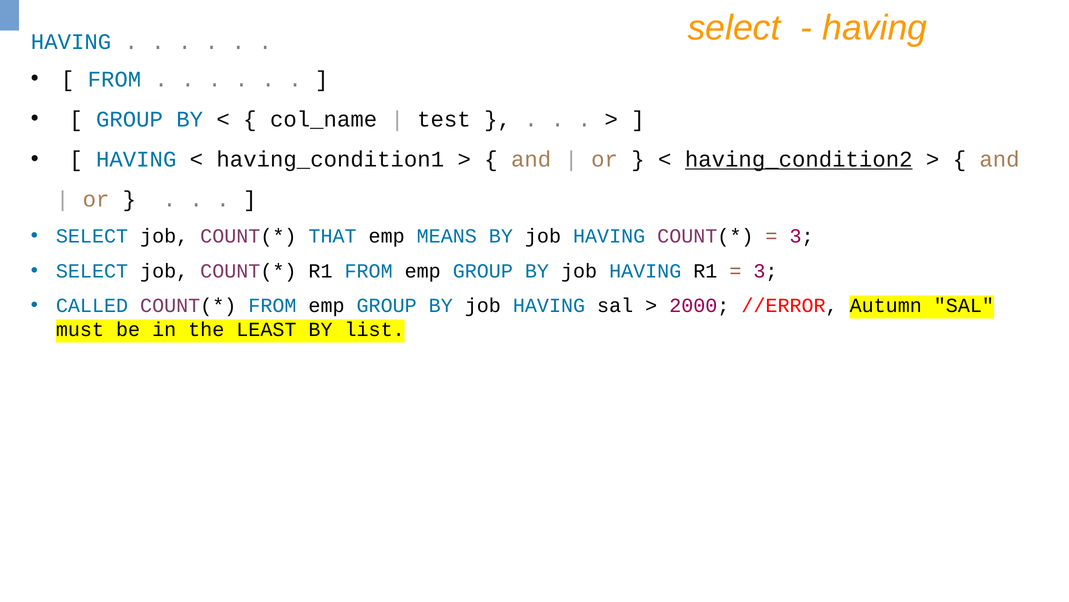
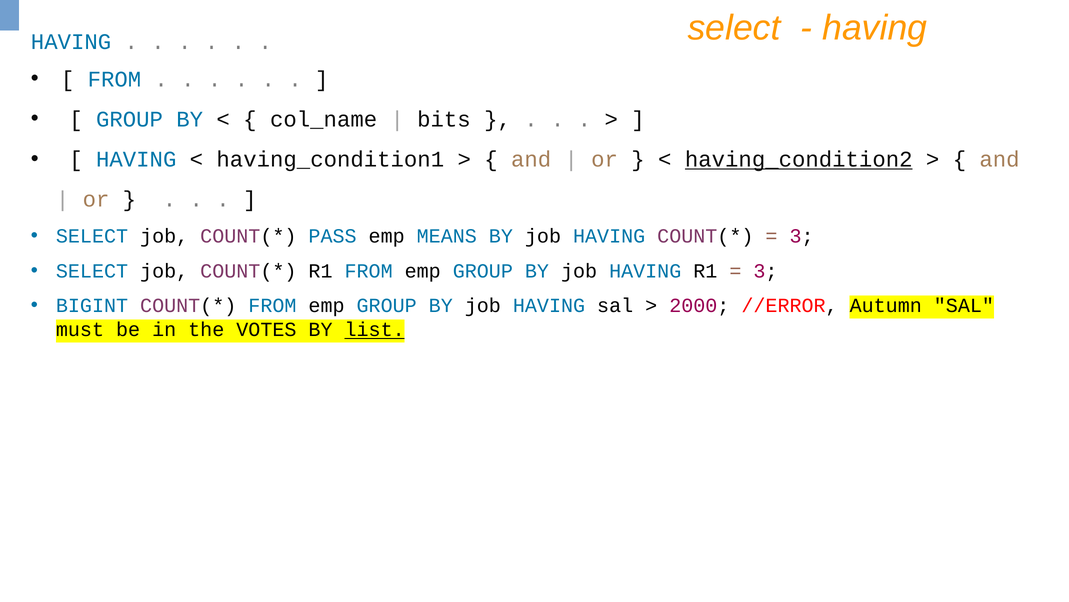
test: test -> bits (444, 119)
THAT: THAT -> PASS (333, 236)
CALLED: CALLED -> BIGINT (92, 305)
LEAST: LEAST -> VOTES (266, 329)
list underline: none -> present (375, 329)
